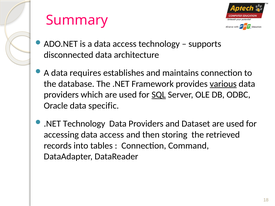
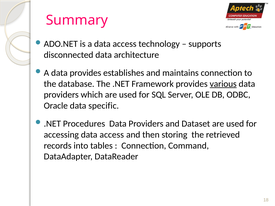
data requires: requires -> provides (85, 73)
SQL underline: present -> none (159, 95)
Technology: Technology -> Procedures (84, 124)
